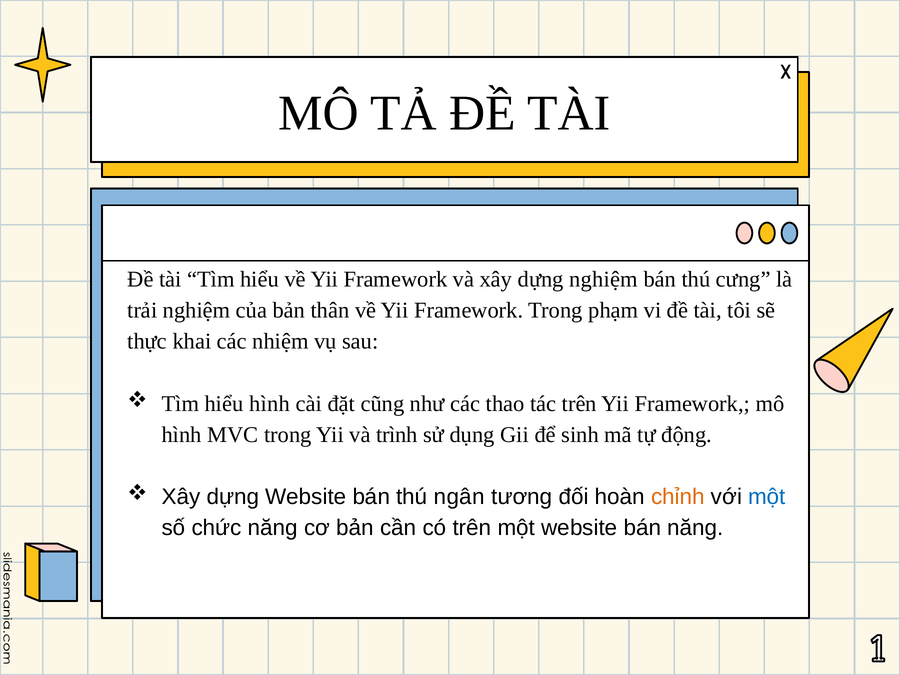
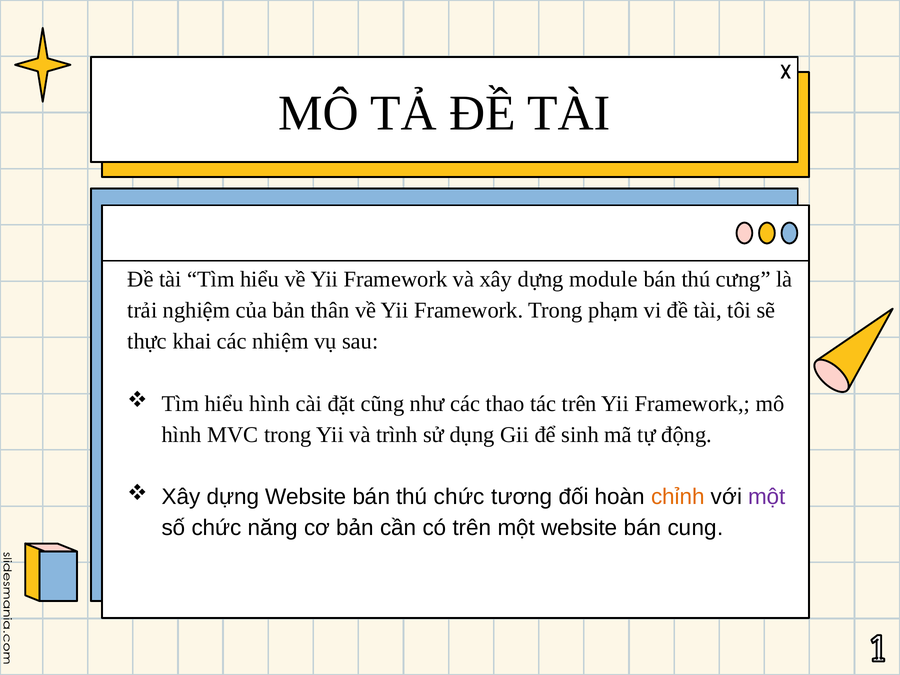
dựng nghiệm: nghiệm -> module (603, 279)
thú ngân: ngân -> chức (459, 497)
một colour: blue -> purple (767, 497)
bán năng: năng -> cung (695, 528)
